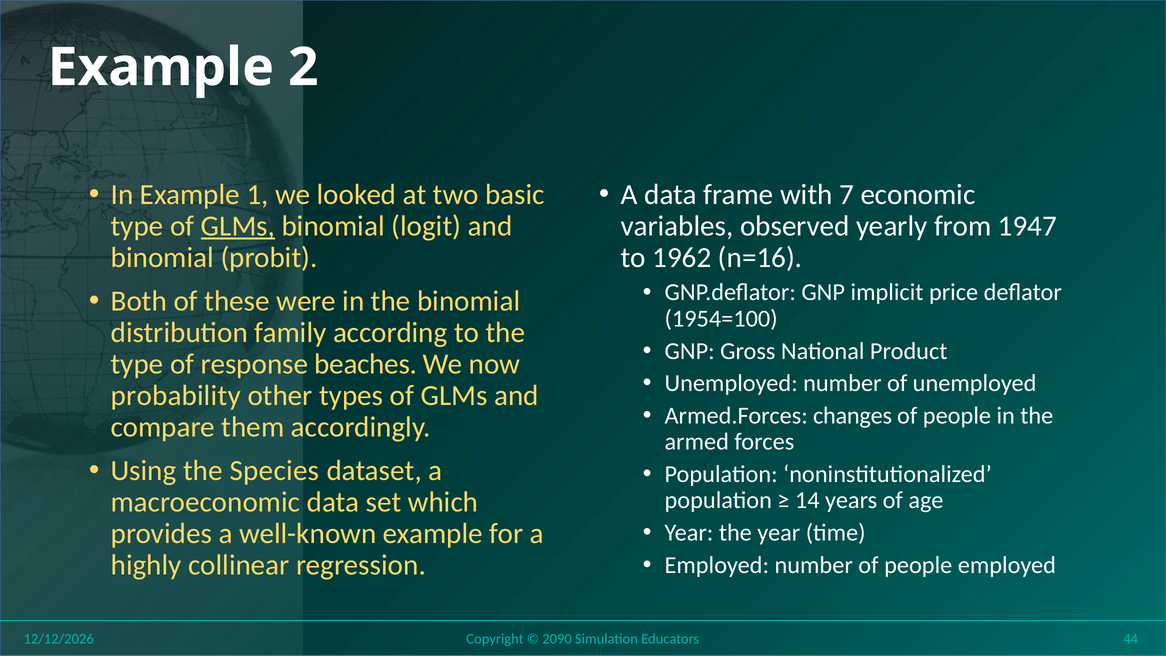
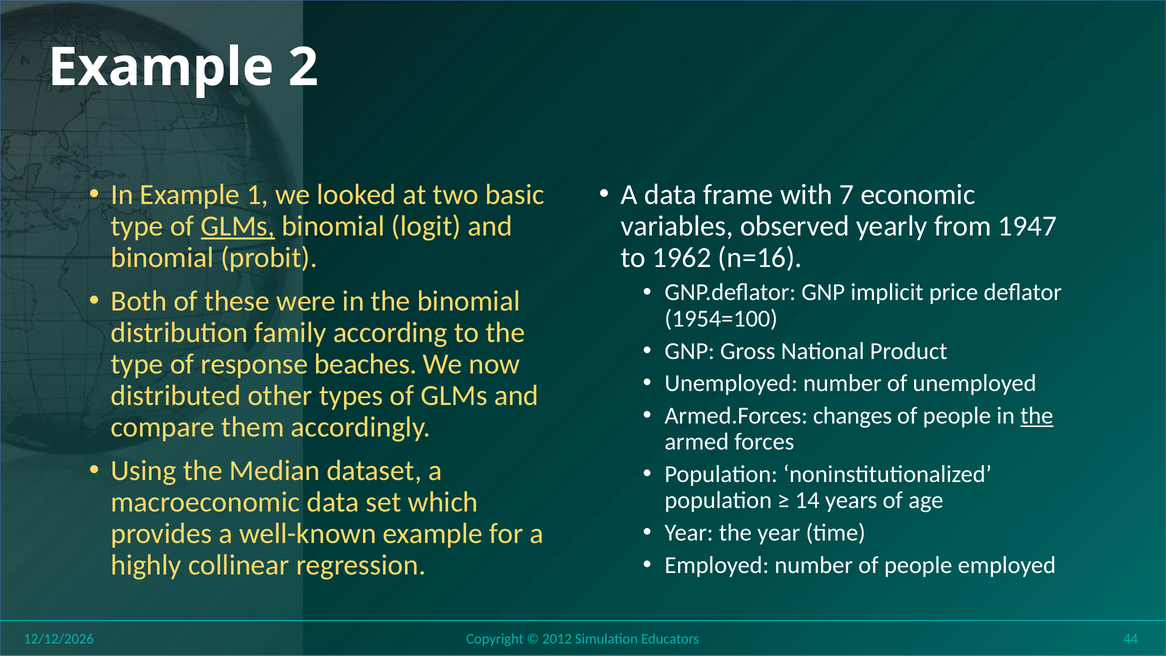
probability: probability -> distributed (176, 396)
the underline: none -> present (1037, 416)
Species: Species -> Median (275, 471)
2090: 2090 -> 2012 (557, 639)
